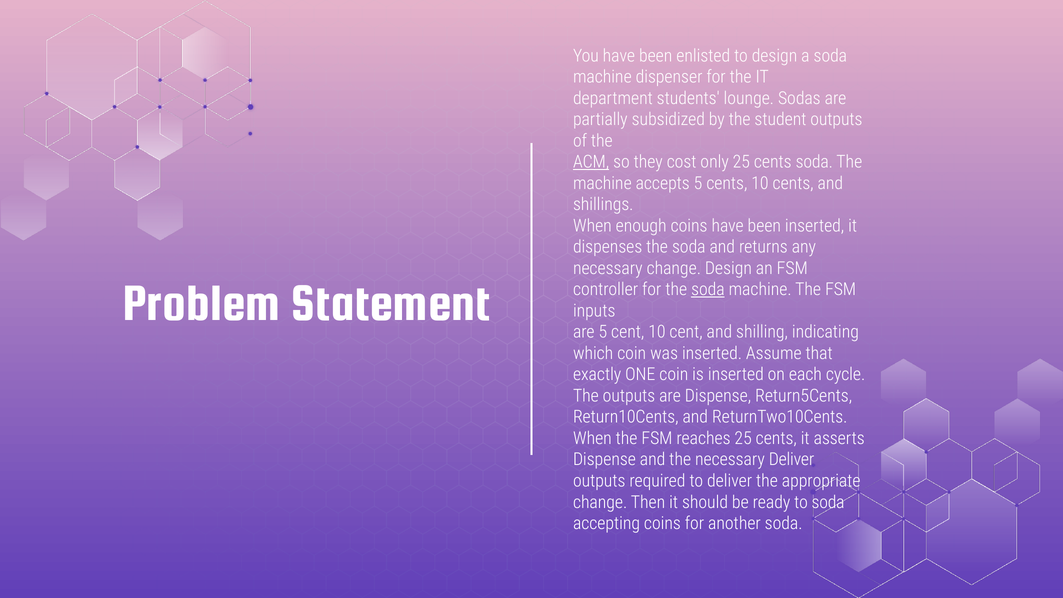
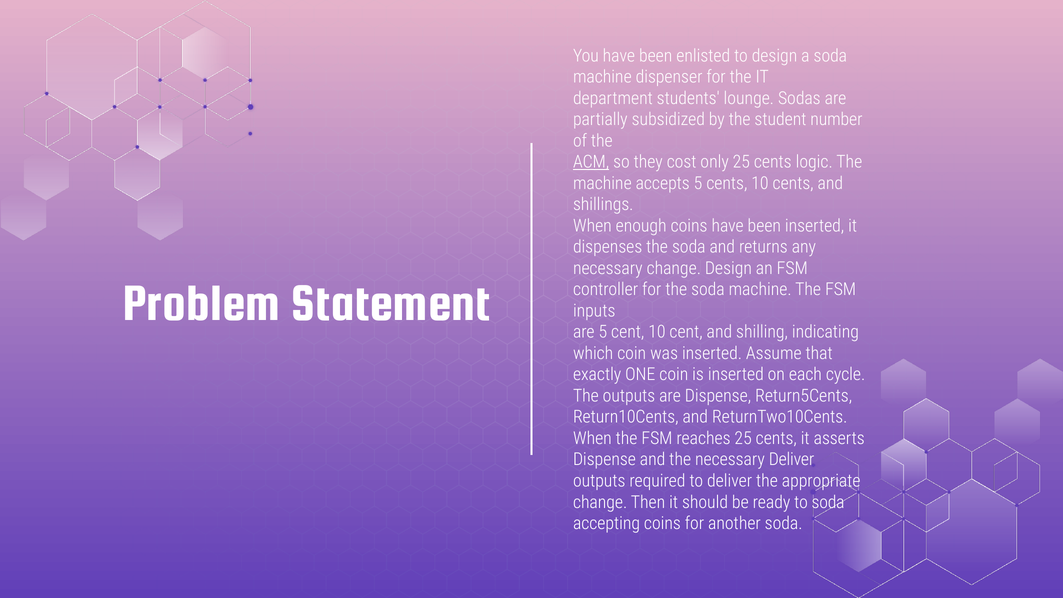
student outputs: outputs -> number (836, 119)
cents soda: soda -> logic (814, 162)
soda underline: present -> none (708, 290)
